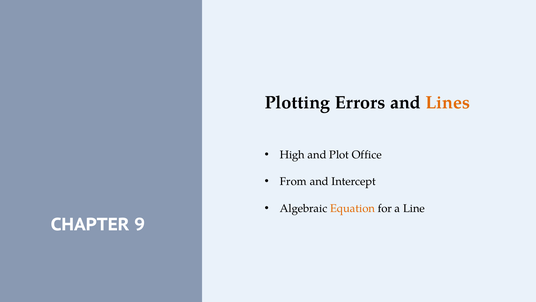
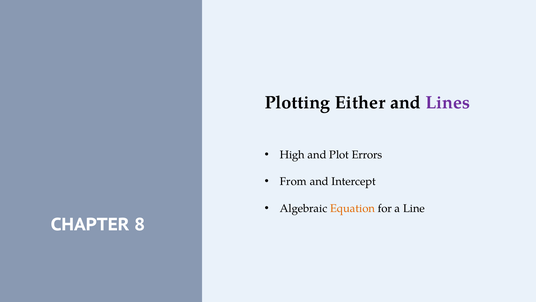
Errors: Errors -> Either (360, 103)
Lines colour: orange -> purple (448, 103)
Office: Office -> Errors (367, 154)
9: 9 -> 8 (140, 224)
